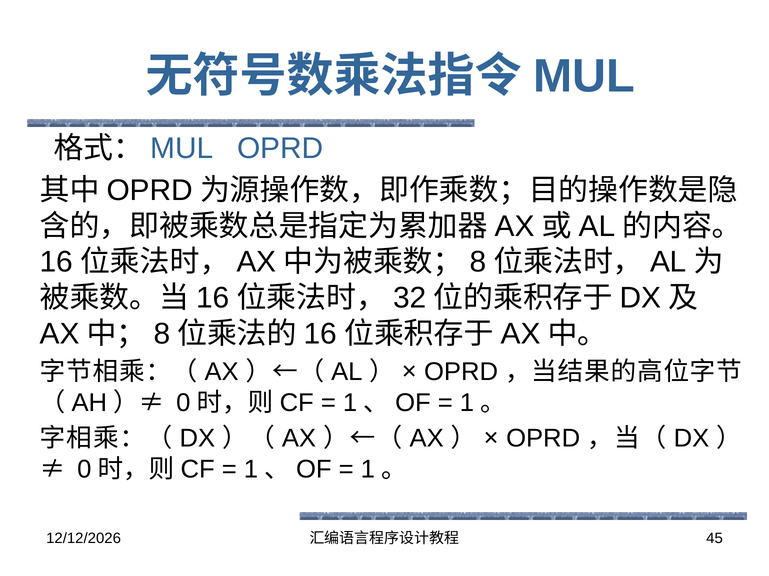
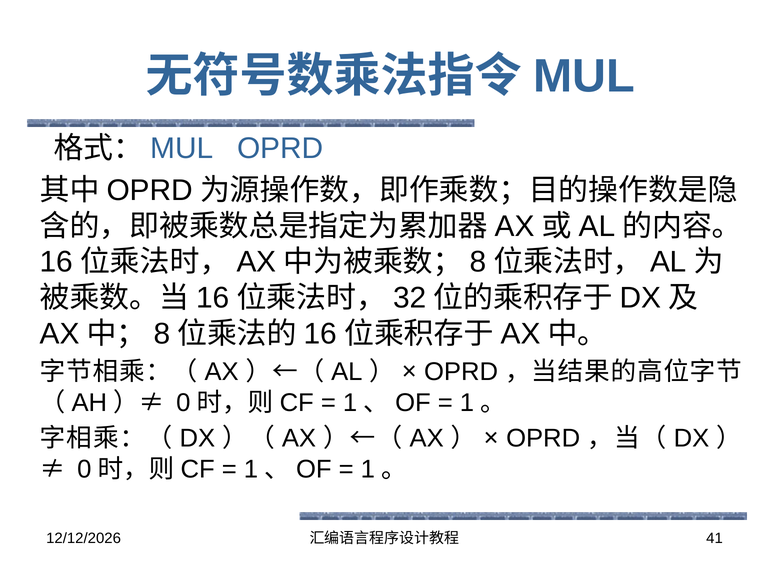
45: 45 -> 41 (715, 539)
